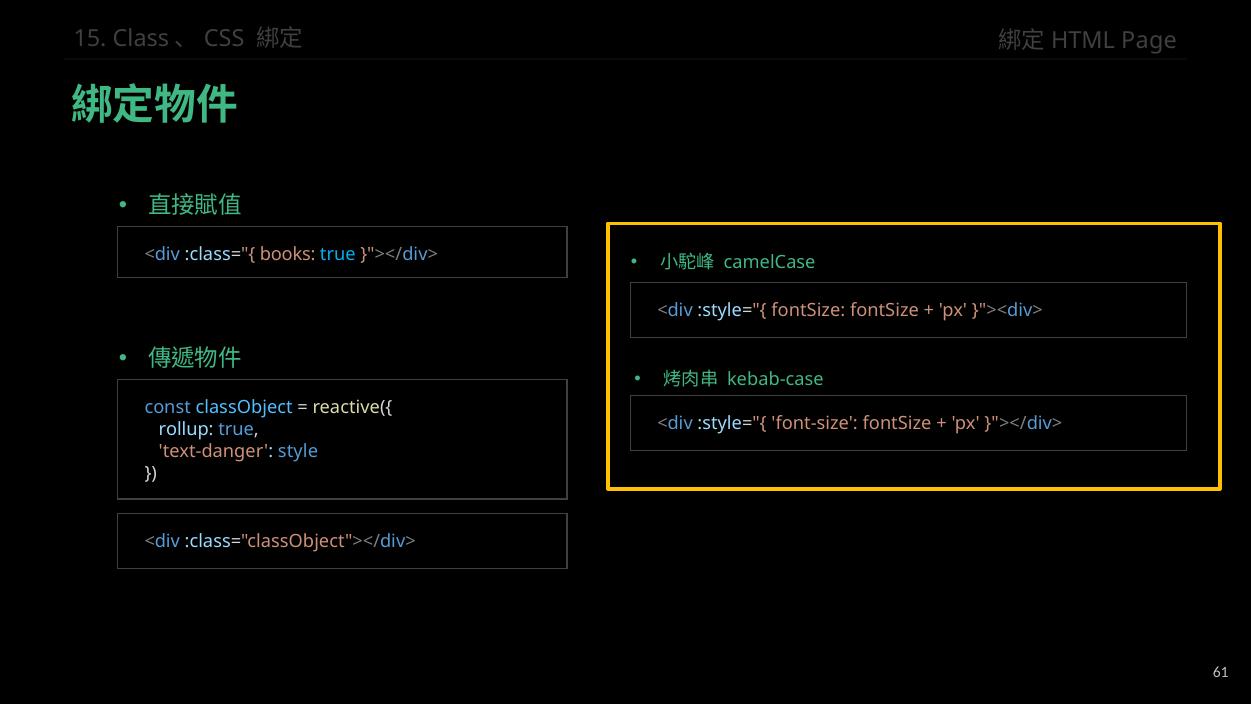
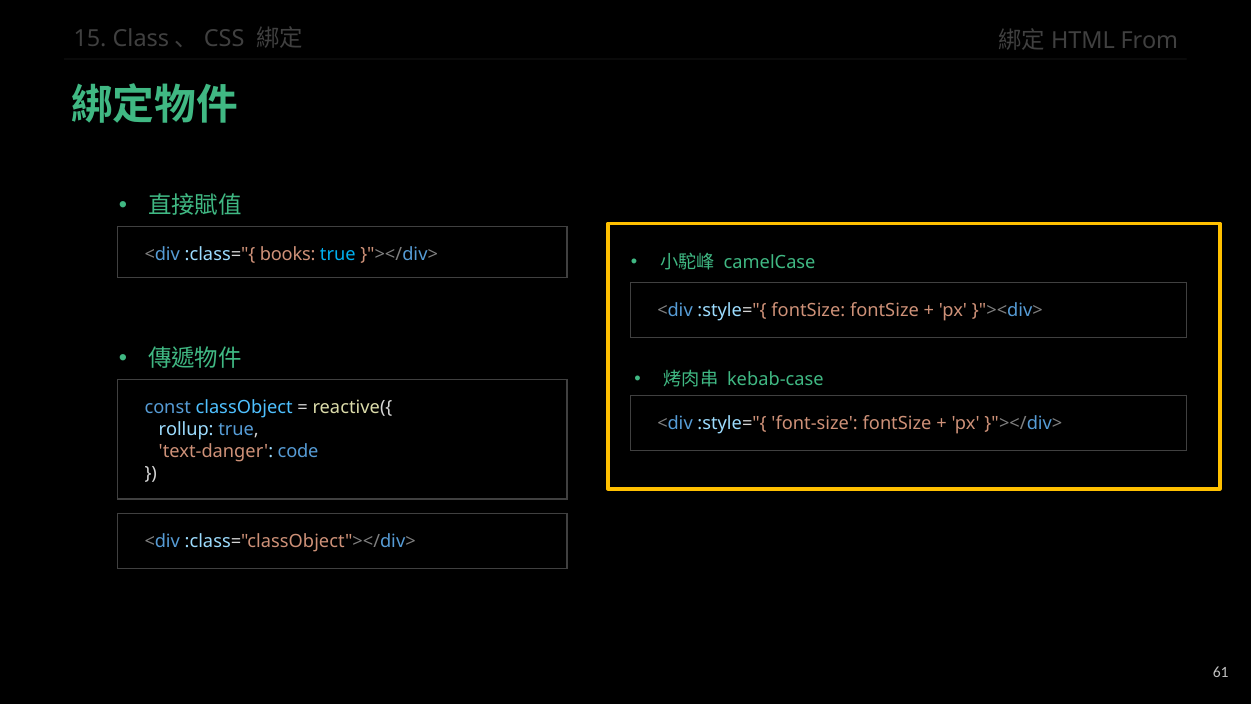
Page: Page -> From (1149, 41)
style: style -> code (298, 451)
